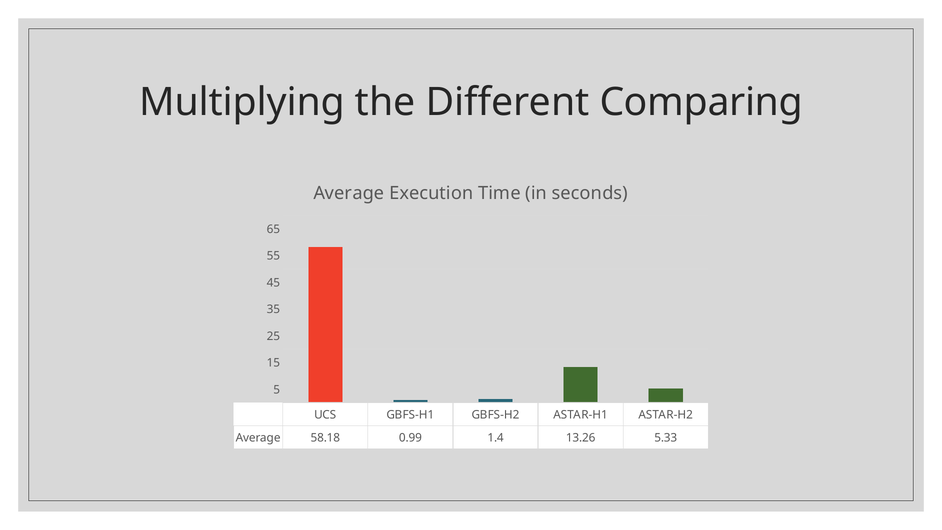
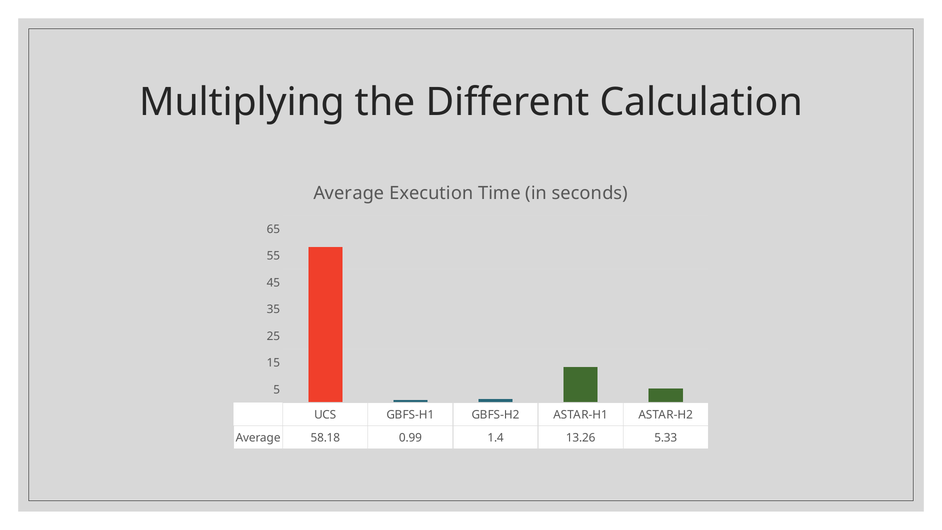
Comparing: Comparing -> Calculation (701, 102)
